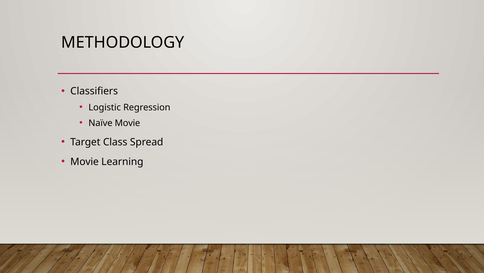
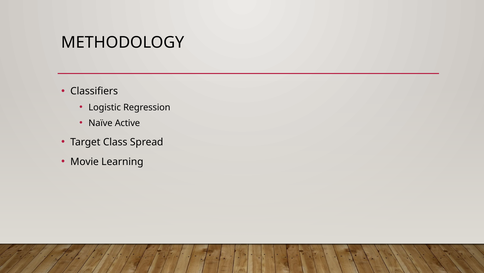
Naïve Movie: Movie -> Active (127, 123)
